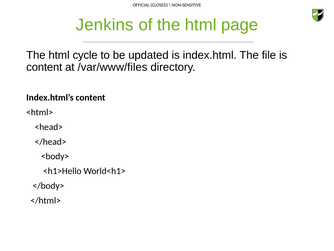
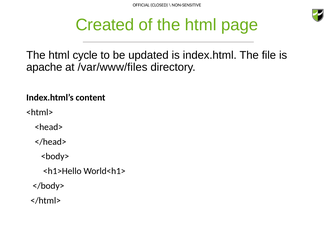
Jenkins: Jenkins -> Created (105, 25)
content: content -> apache (44, 67)
